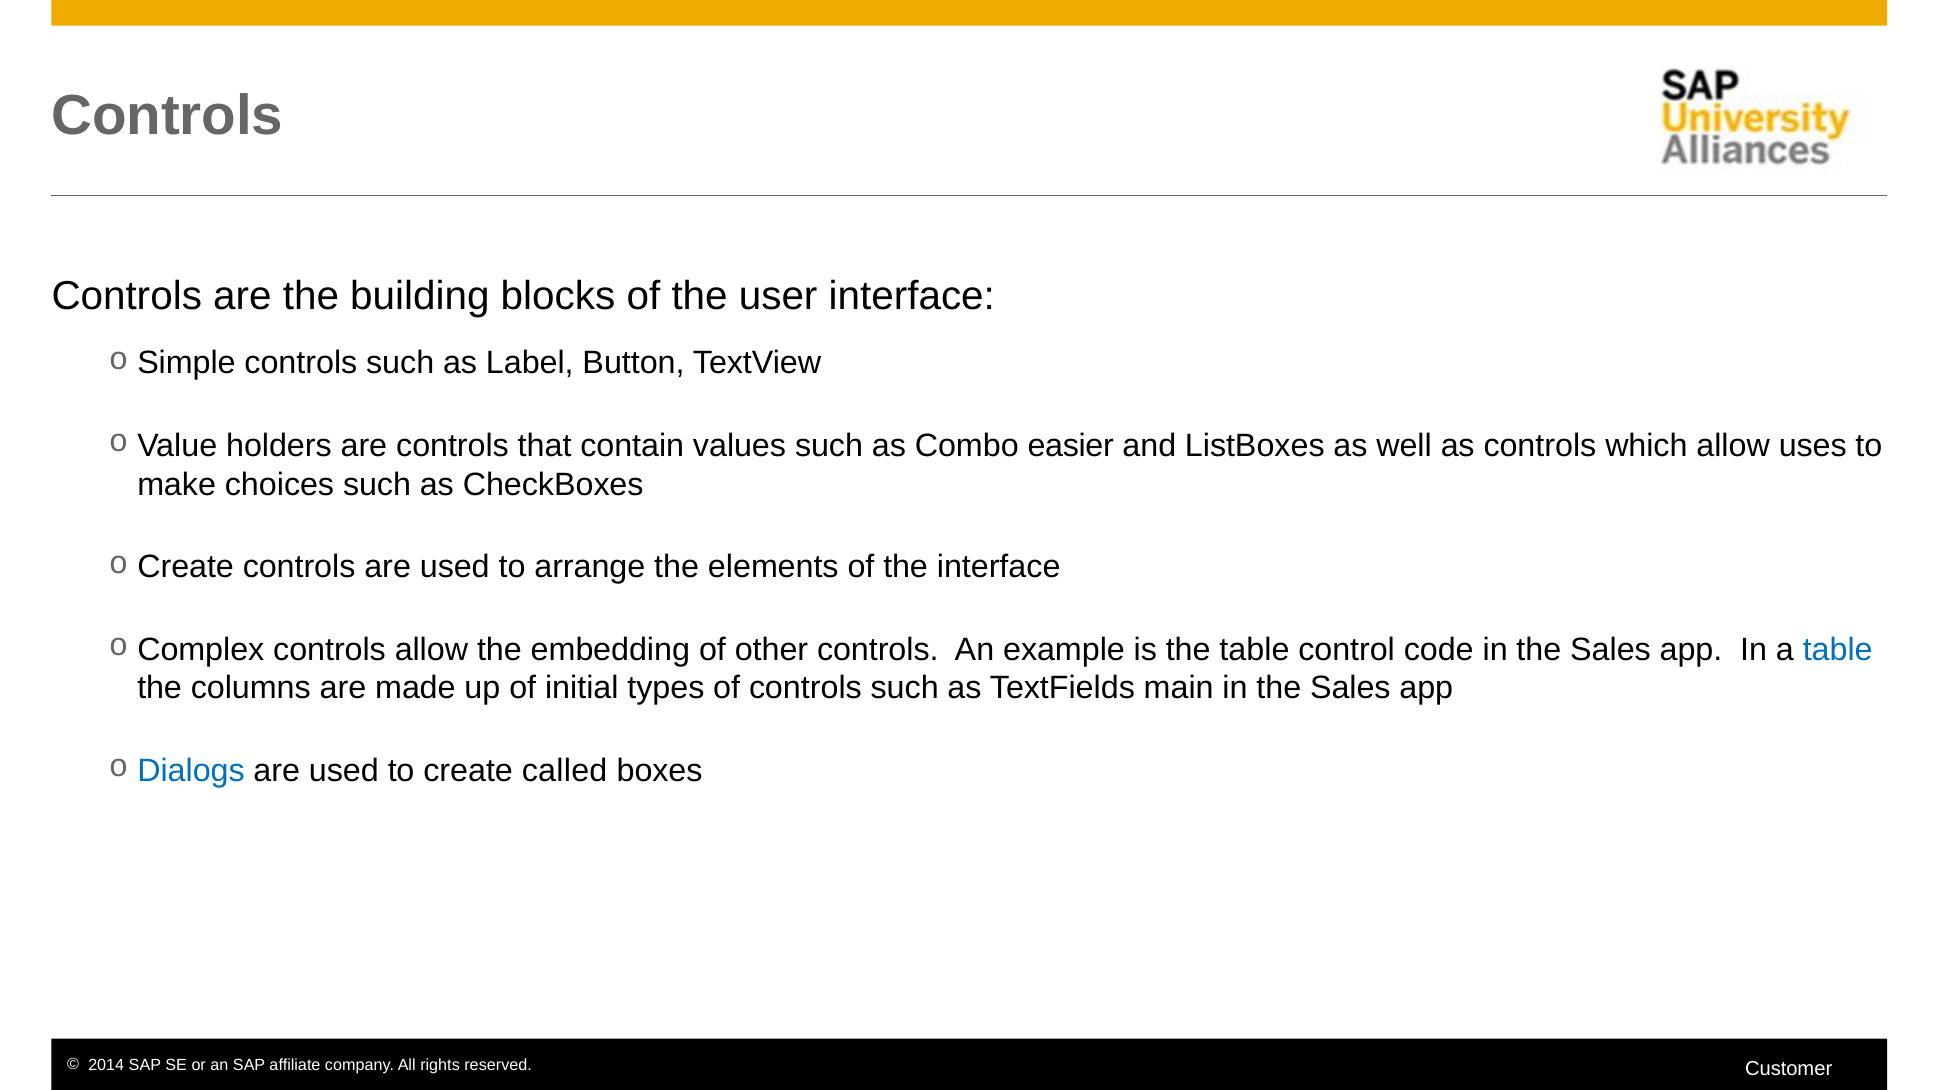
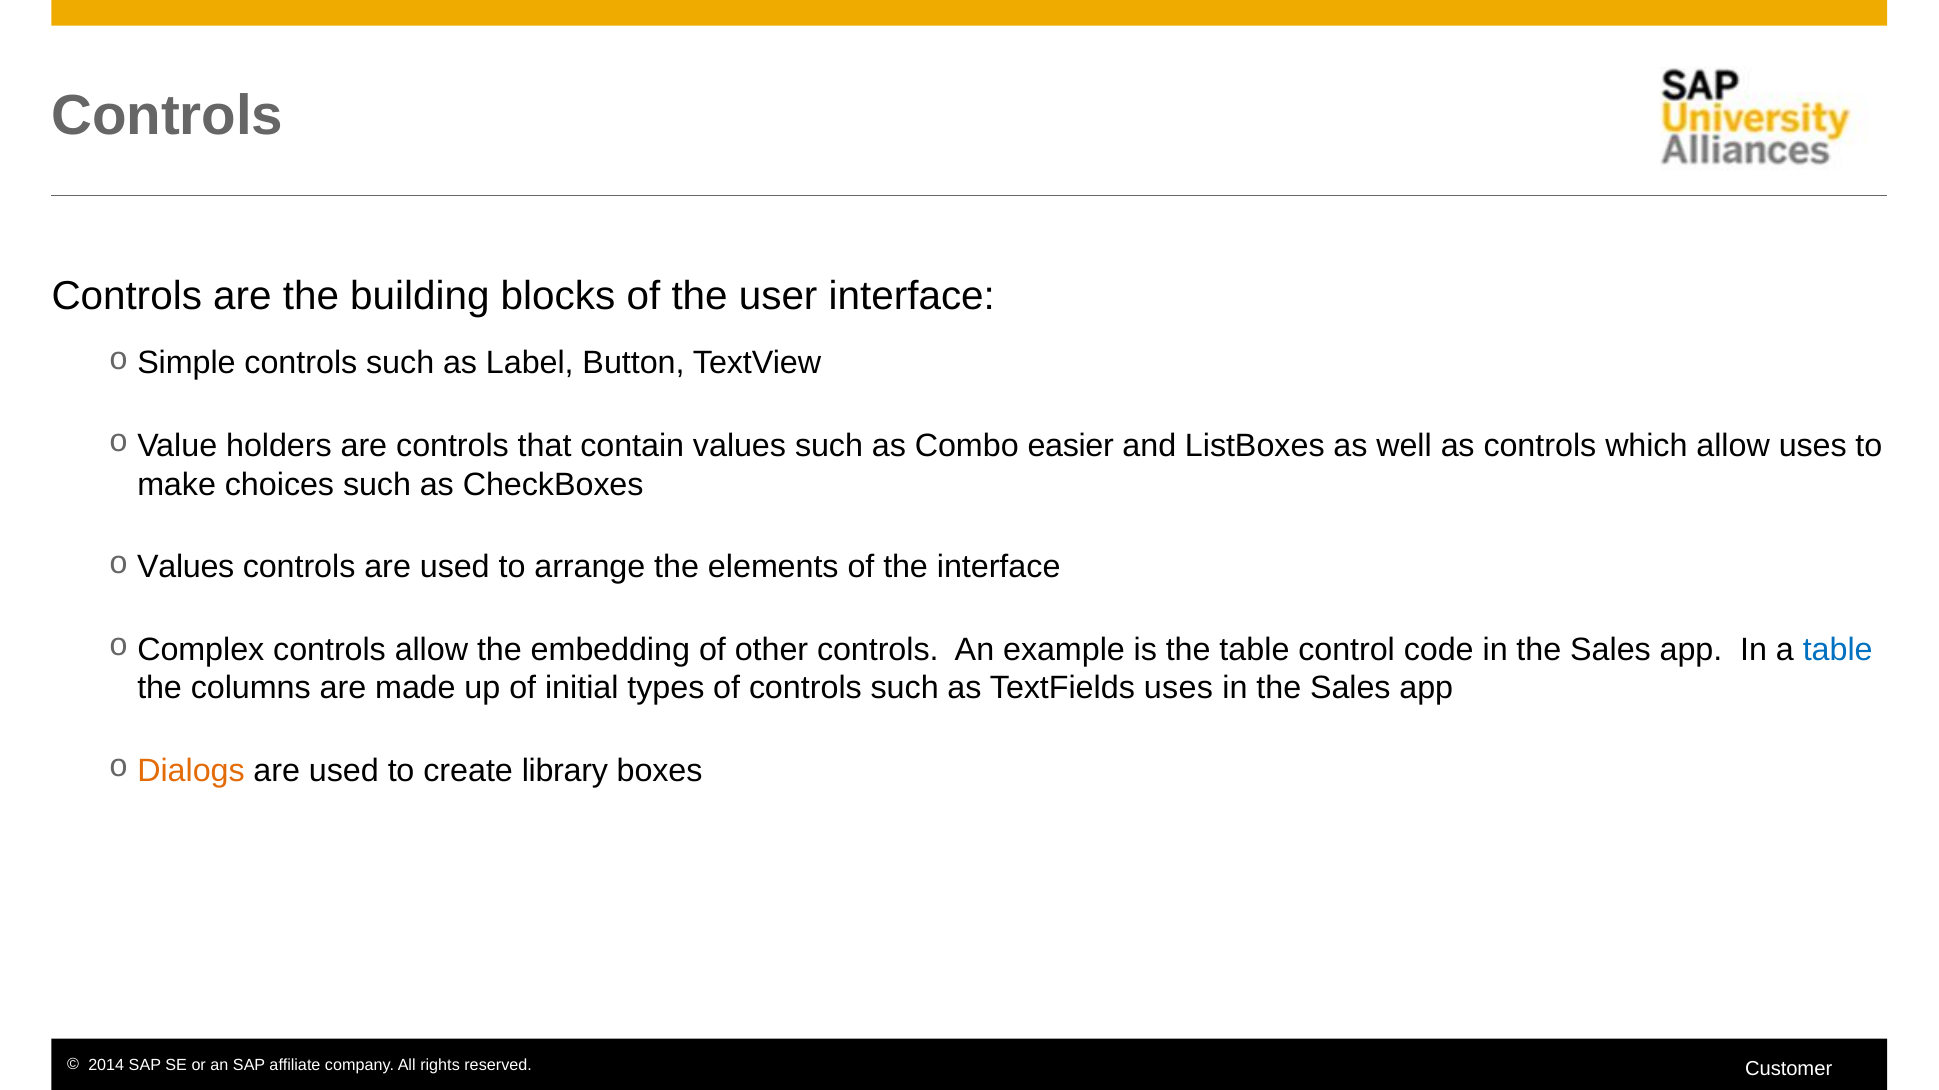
Create: Create -> Values (186, 567)
TextFields main: main -> uses (1179, 689)
Dialogs colour: blue -> orange (191, 771)
called: called -> library (565, 771)
